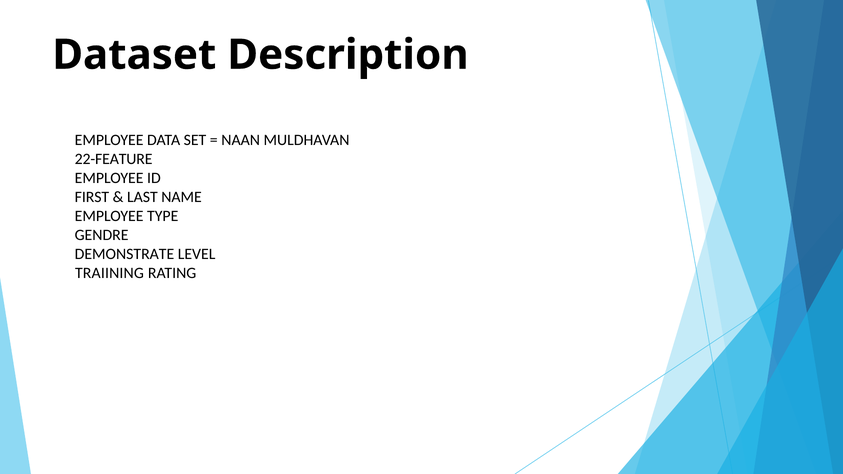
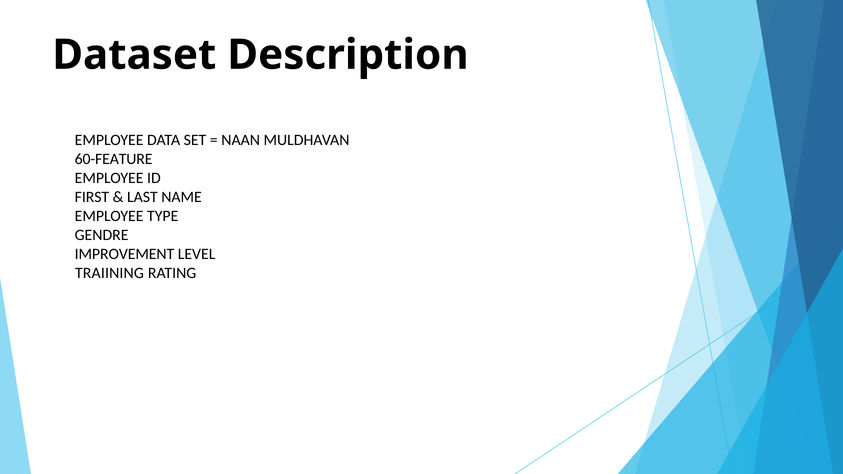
22-FEATURE: 22-FEATURE -> 60-FEATURE (114, 159)
DEMONSTRATE: DEMONSTRATE -> IMPROVEMENT (124, 254)
